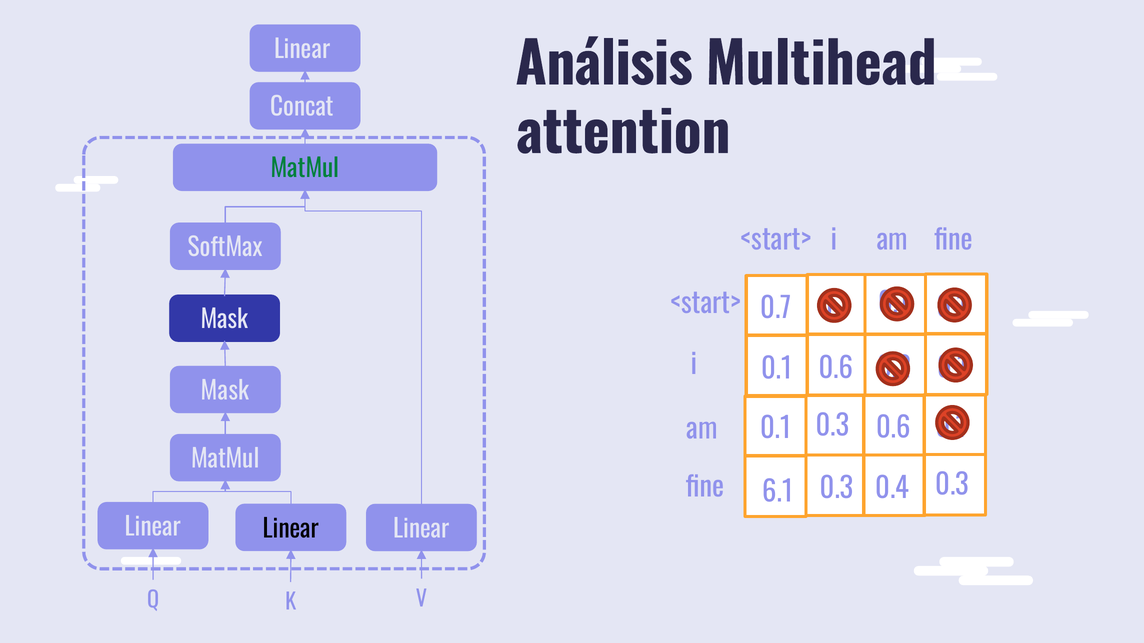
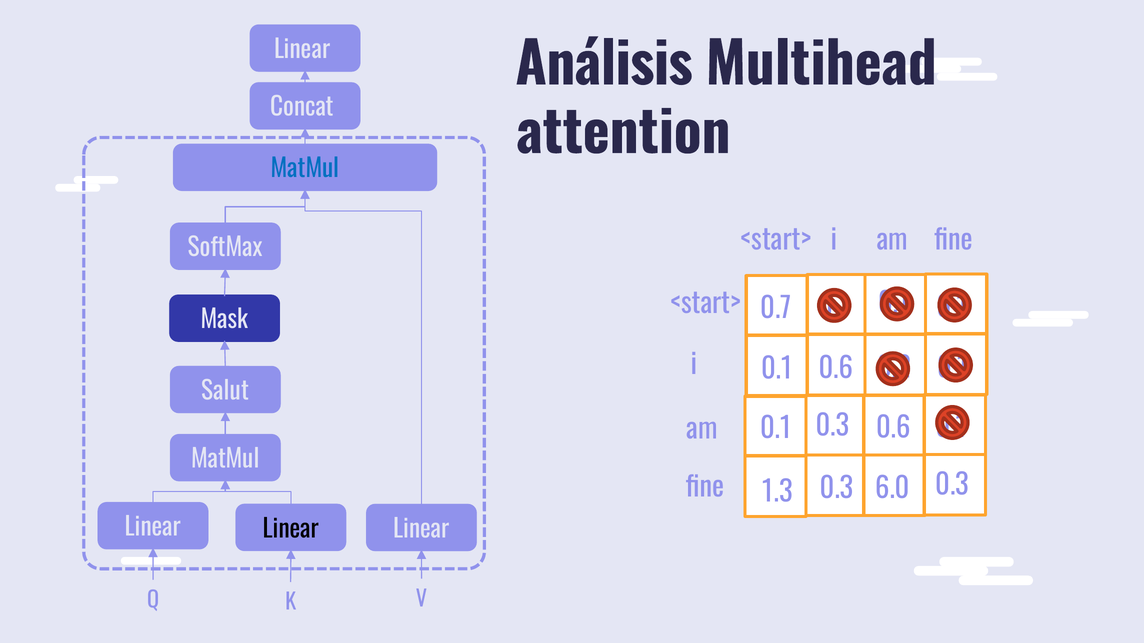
MatMul colour: green -> blue (305, 169)
Mask: Mask -> Salut (225, 392)
6.1: 6.1 -> 1.3 (778, 493)
0.4: 0.4 -> 6.0 (892, 489)
